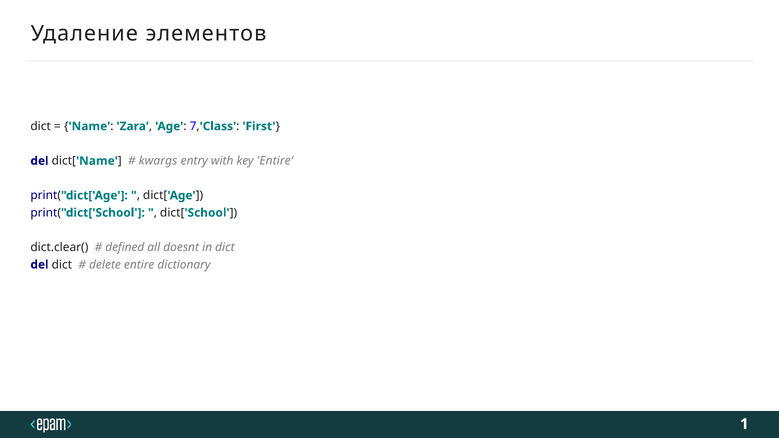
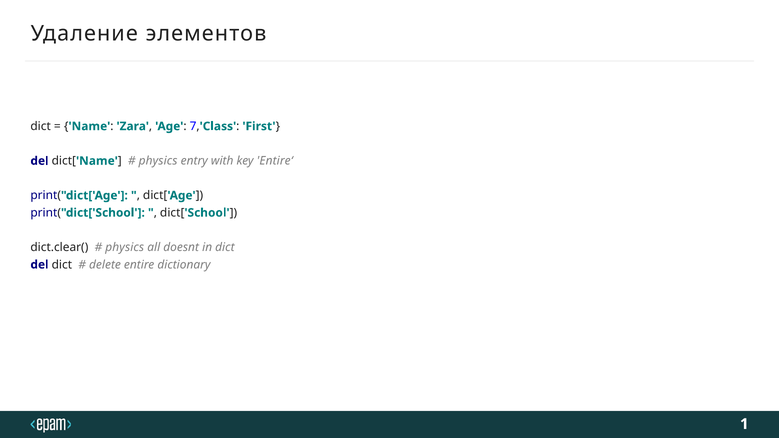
kwargs: kwargs -> physics (158, 161)
defined: defined -> physics (125, 247)
